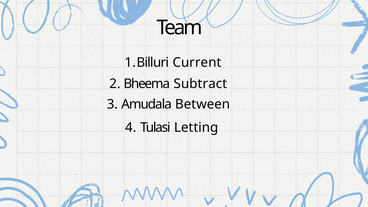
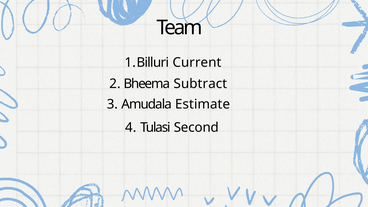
Between: Between -> Estimate (203, 104)
Letting: Letting -> Second (196, 127)
